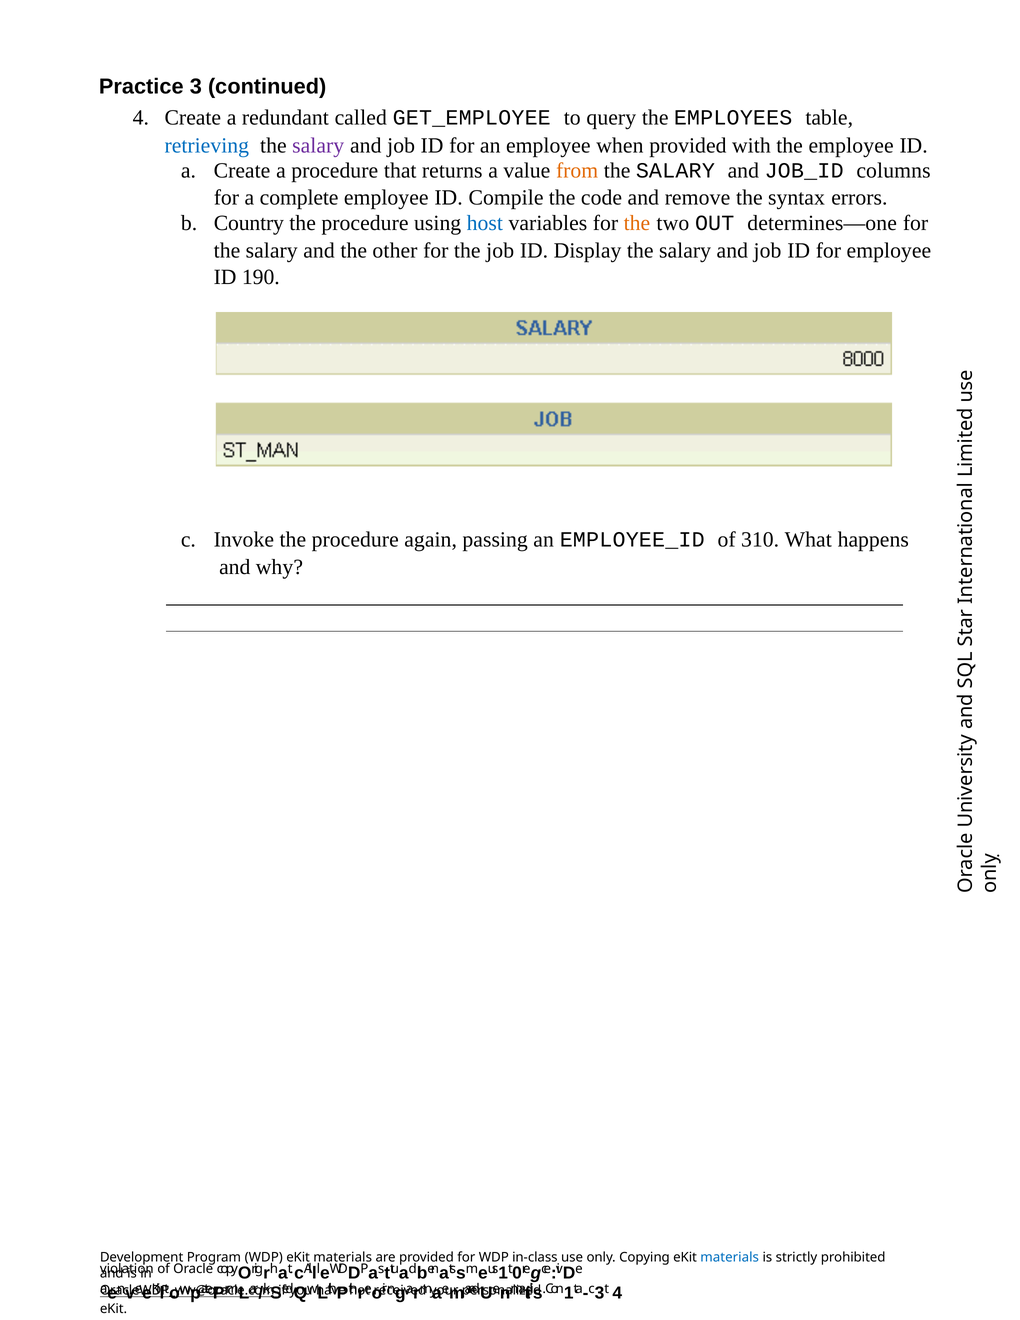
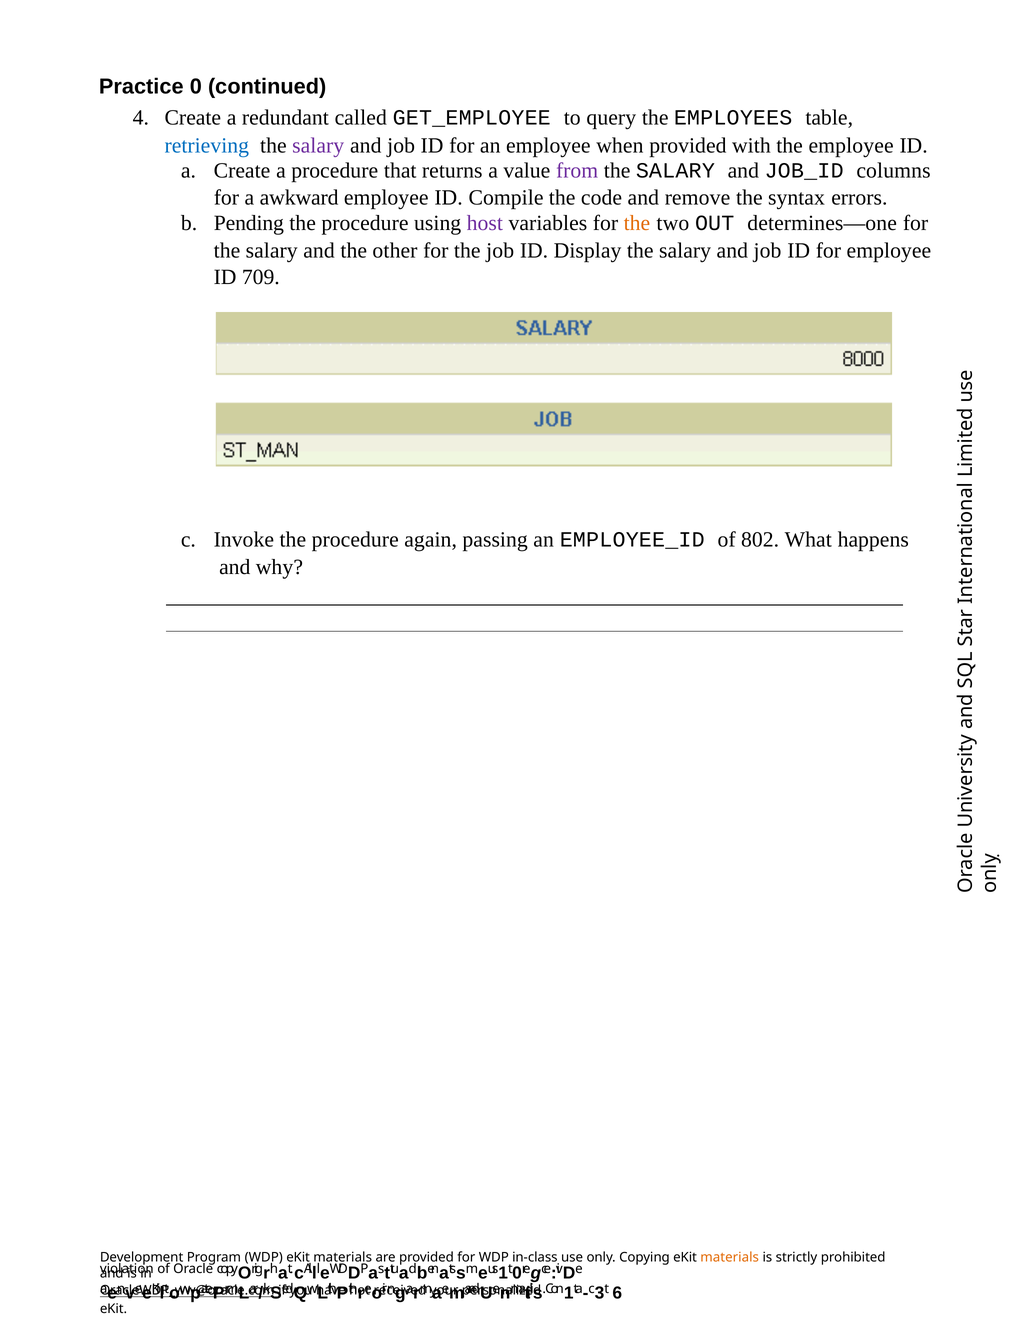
3: 3 -> 0 (196, 87)
from colour: orange -> purple (577, 170)
complete: complete -> awkward (299, 198)
Country: Country -> Pending (249, 223)
host colour: blue -> purple (485, 223)
190: 190 -> 709 (261, 277)
310: 310 -> 802 (760, 539)
materials colour: blue -> orange (730, 1257)
Con1ta-c3t 4: 4 -> 6 (617, 1293)
